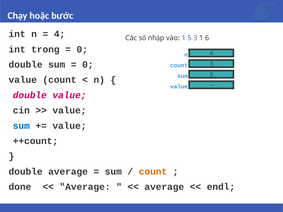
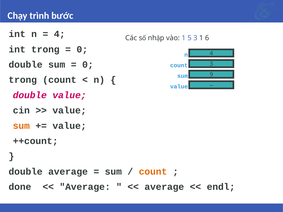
hoặc: hoặc -> trình (39, 16)
value: value -> trong (23, 80)
sum colour: blue -> orange (21, 126)
